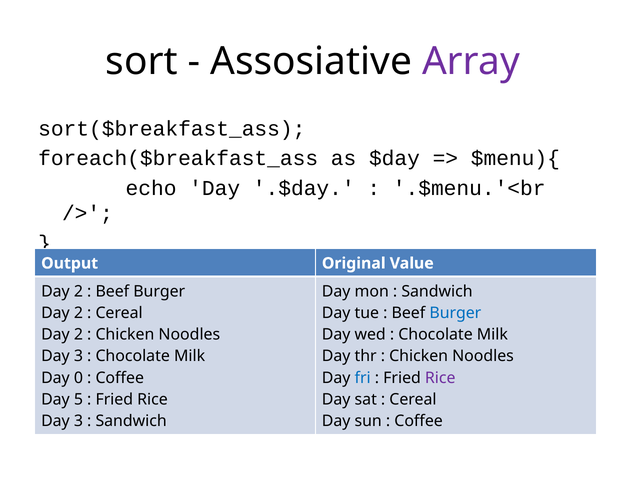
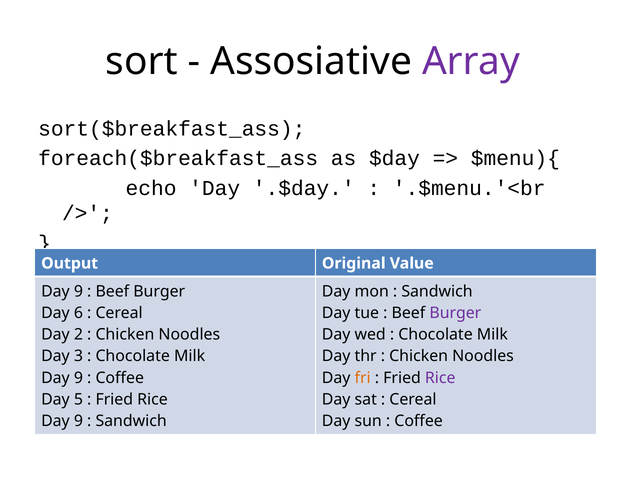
2: 2 -> 9 (78, 291)
2: 2 -> 6 (78, 313)
Burger colour: blue -> purple (455, 313)
0: 0 -> 9 (78, 378)
fri colour: blue -> orange (363, 378)
3: 3 -> 9 (78, 421)
